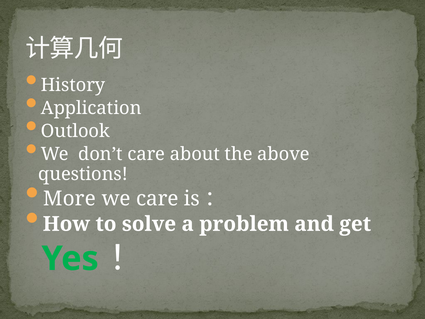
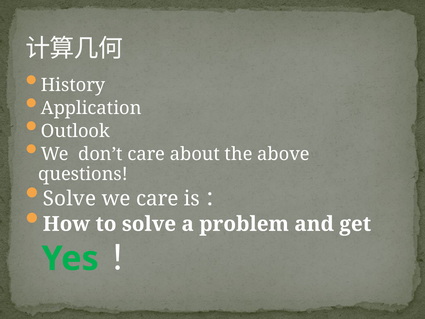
More: More -> Solve (69, 198)
